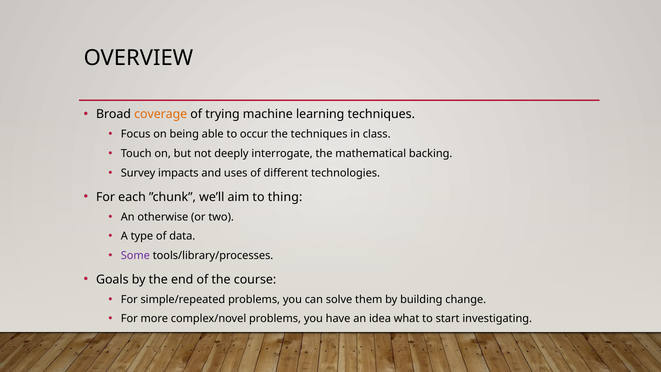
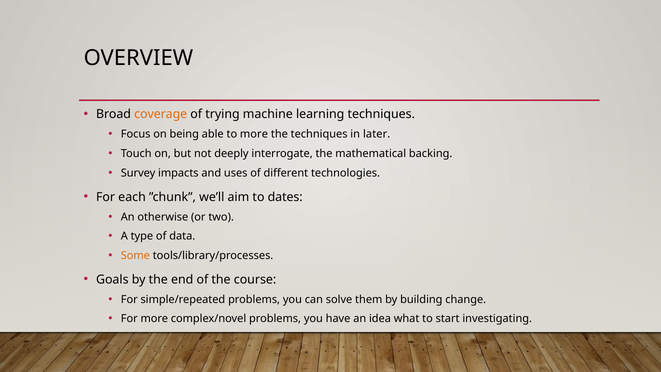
to occur: occur -> more (254, 134)
class: class -> later (377, 134)
thing: thing -> dates (285, 197)
Some colour: purple -> orange (135, 255)
